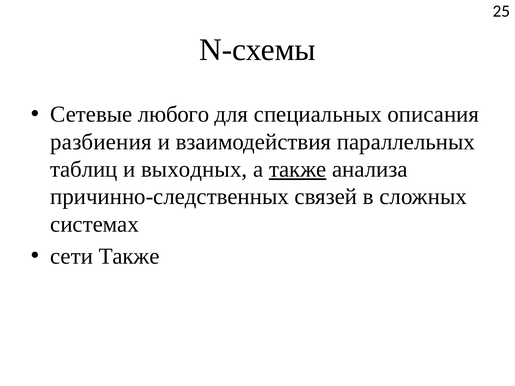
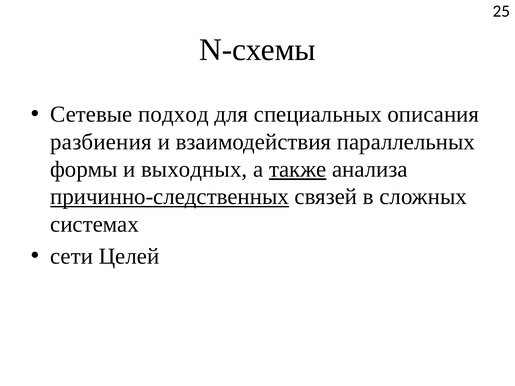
любого: любого -> подход (173, 114)
таблиц: таблиц -> формы (84, 169)
причинно-следственных underline: none -> present (170, 197)
сети Также: Также -> Целей (129, 256)
